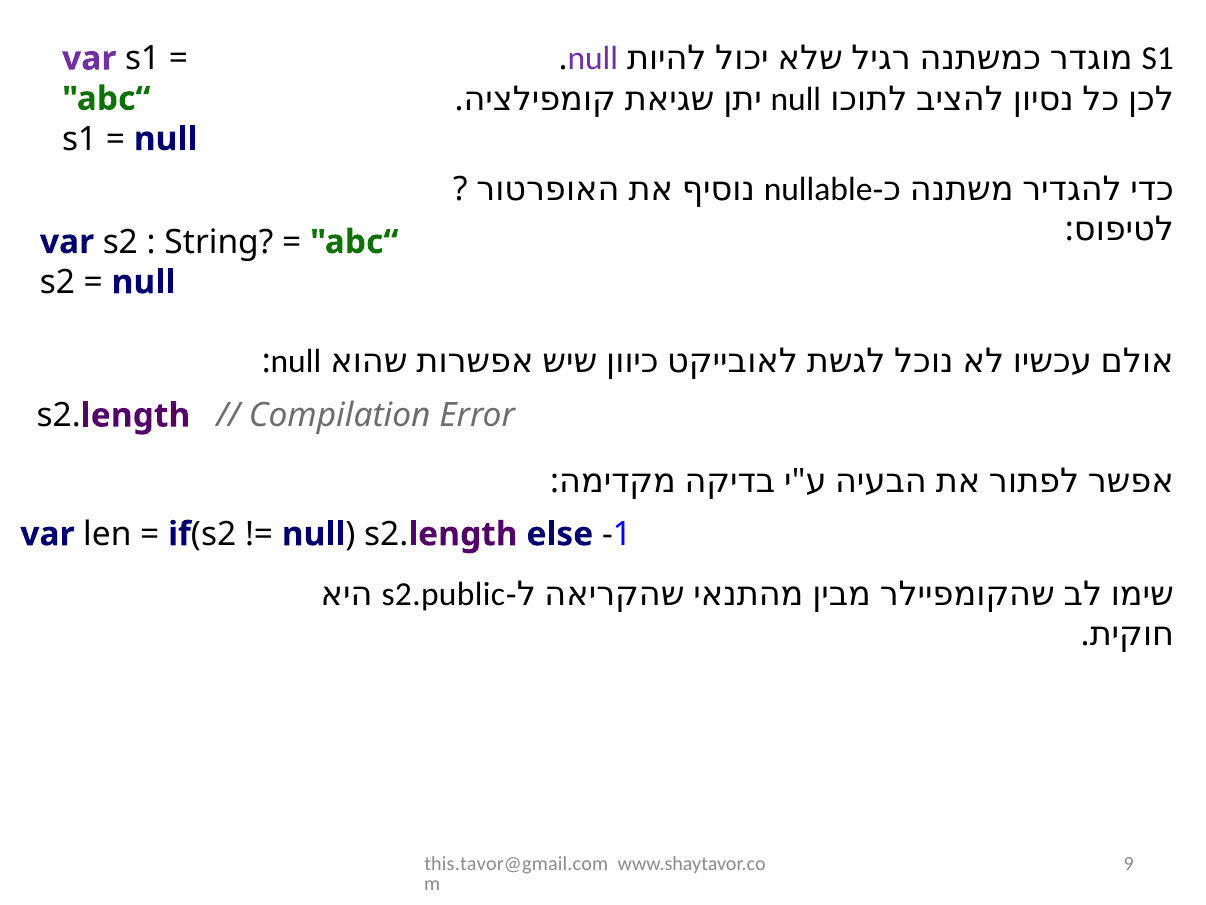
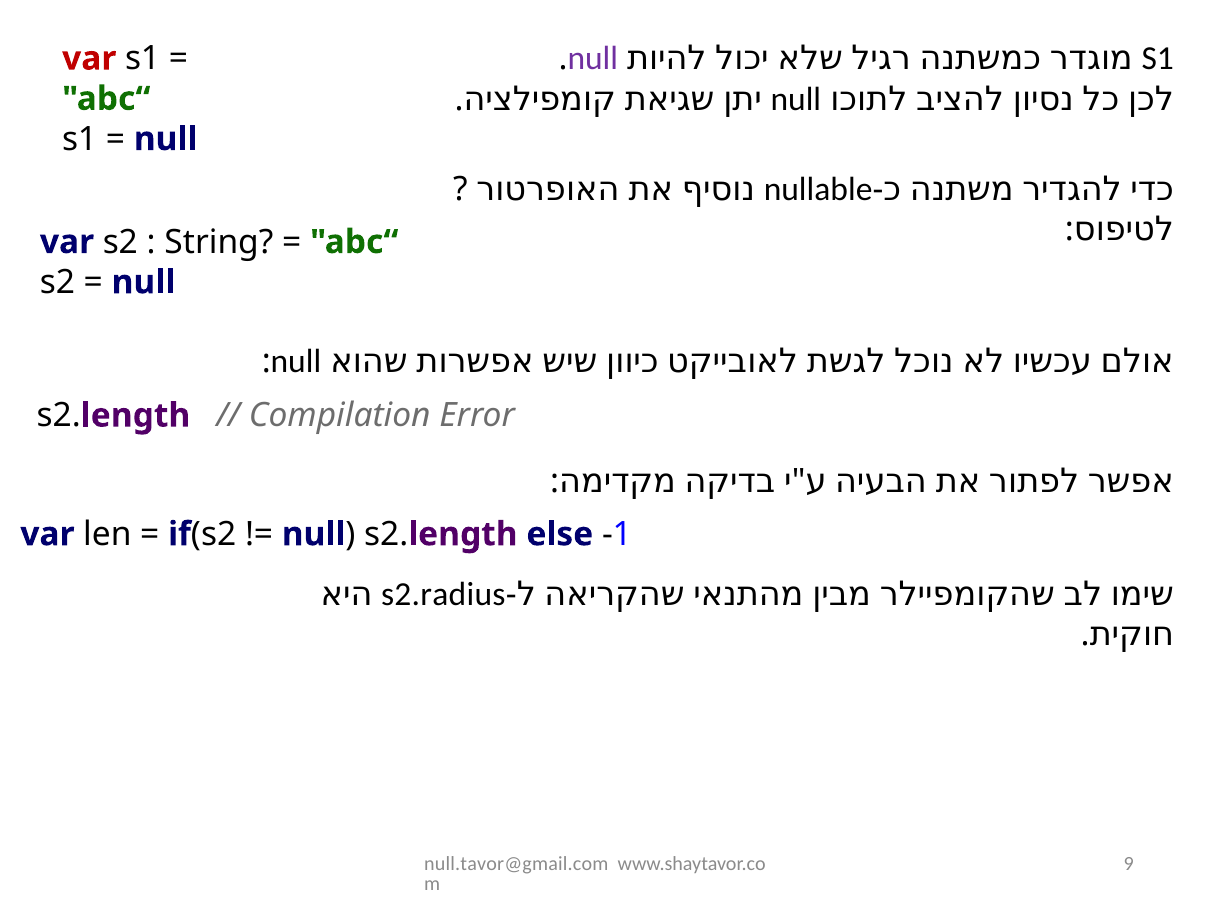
var colour: purple -> red (89, 58)
s2.public: s2.public -> s2.radius (443, 594)
this.tavor@gmail.com: this.tavor@gmail.com -> null.tavor@gmail.com (516, 864)
